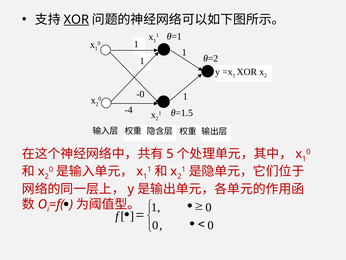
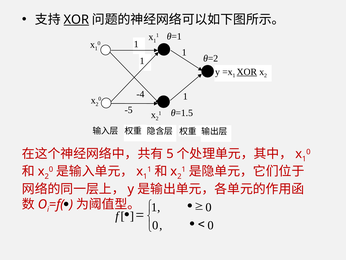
XOR underline: none -> present (247, 72)
-0: -0 -> -4 (140, 94)
-4: -4 -> -5 (129, 110)
